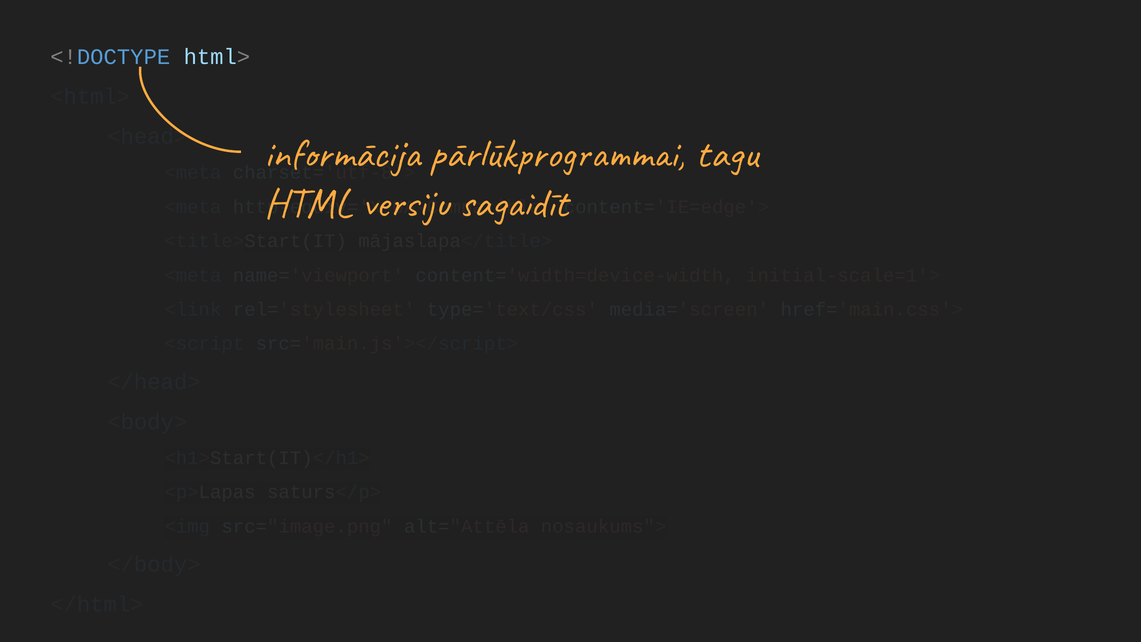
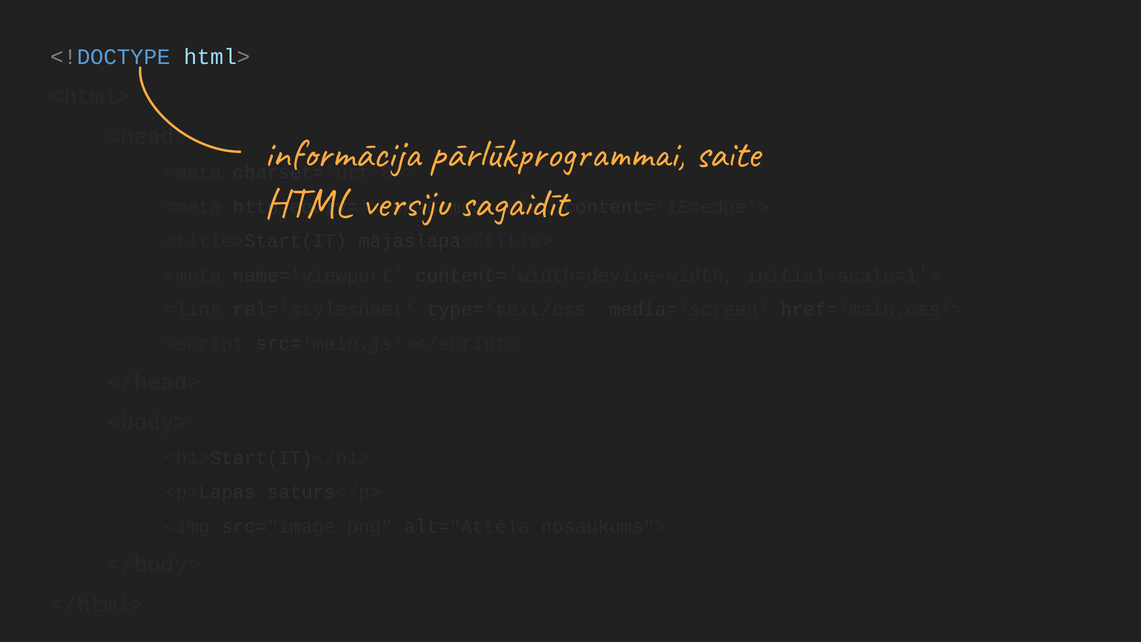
tagu: tagu -> saite (728, 154)
